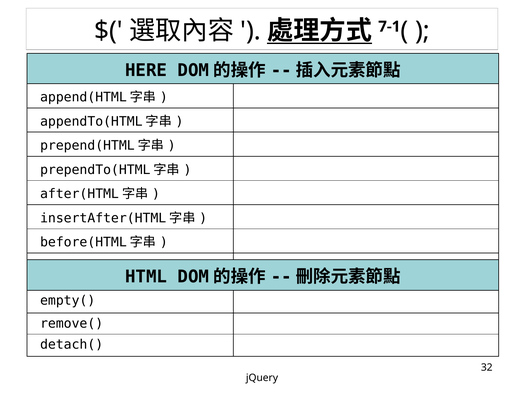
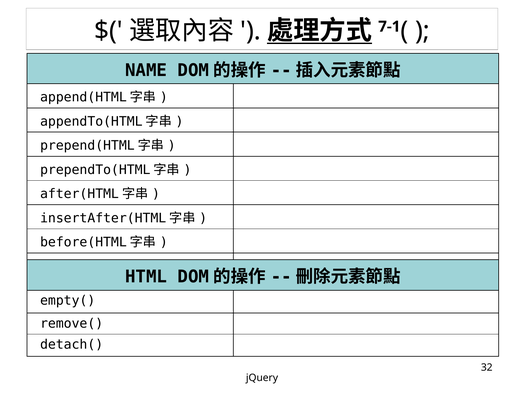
HERE: HERE -> NAME (146, 70)
